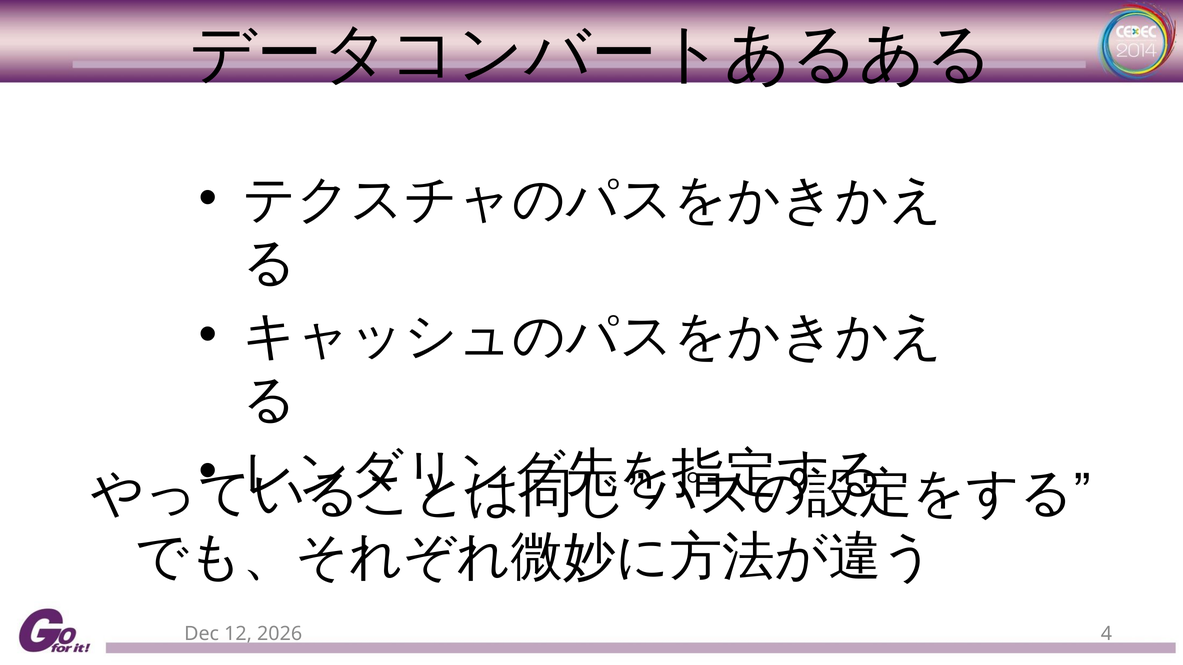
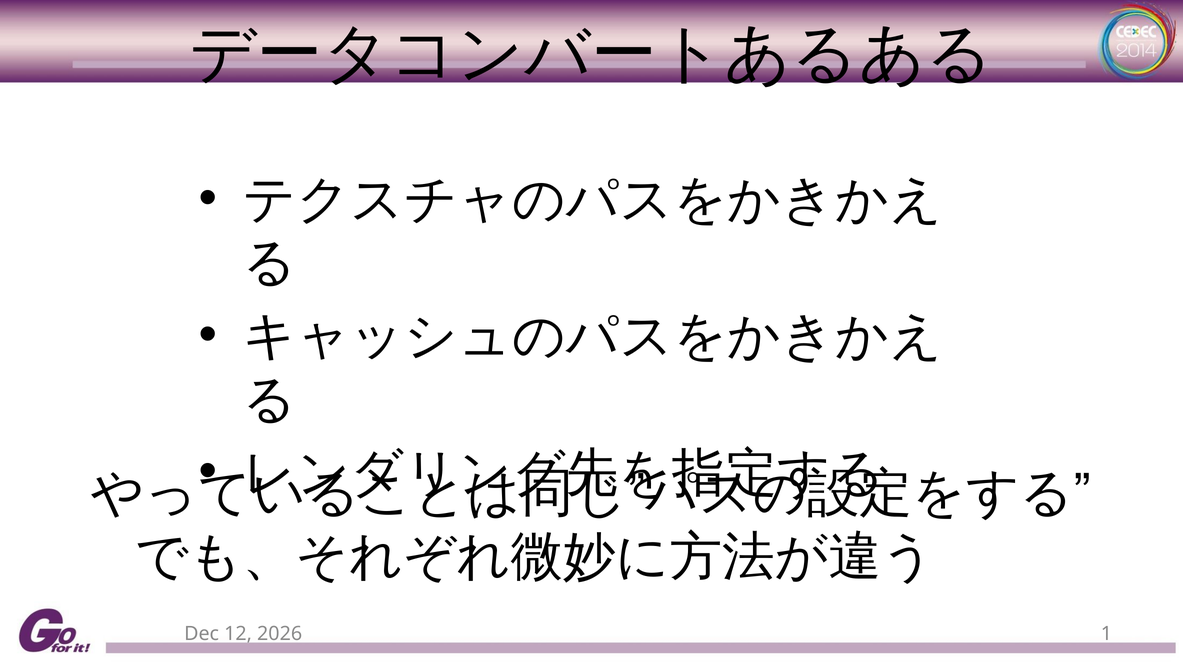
4: 4 -> 1 (1106, 634)
